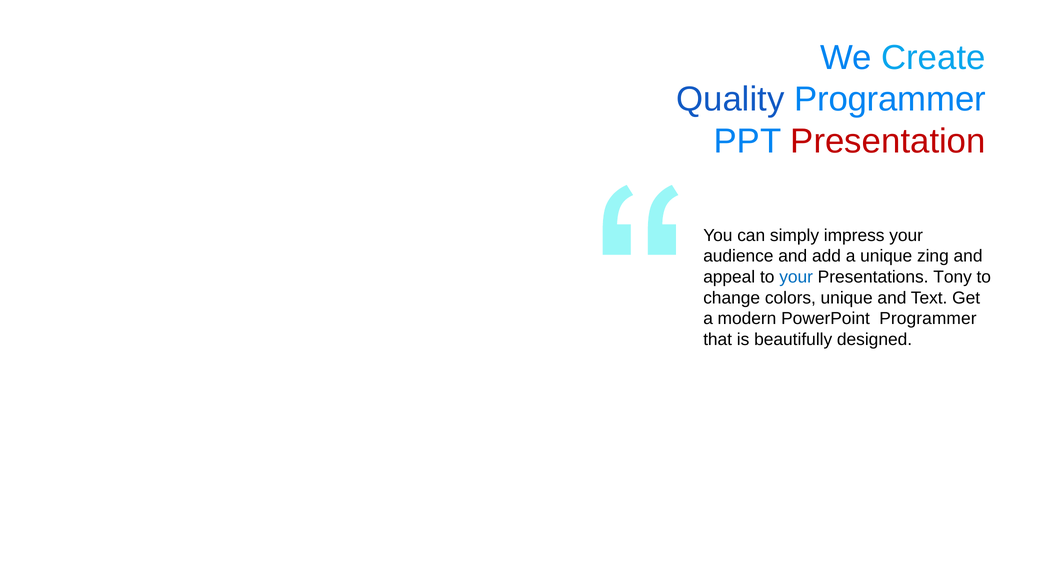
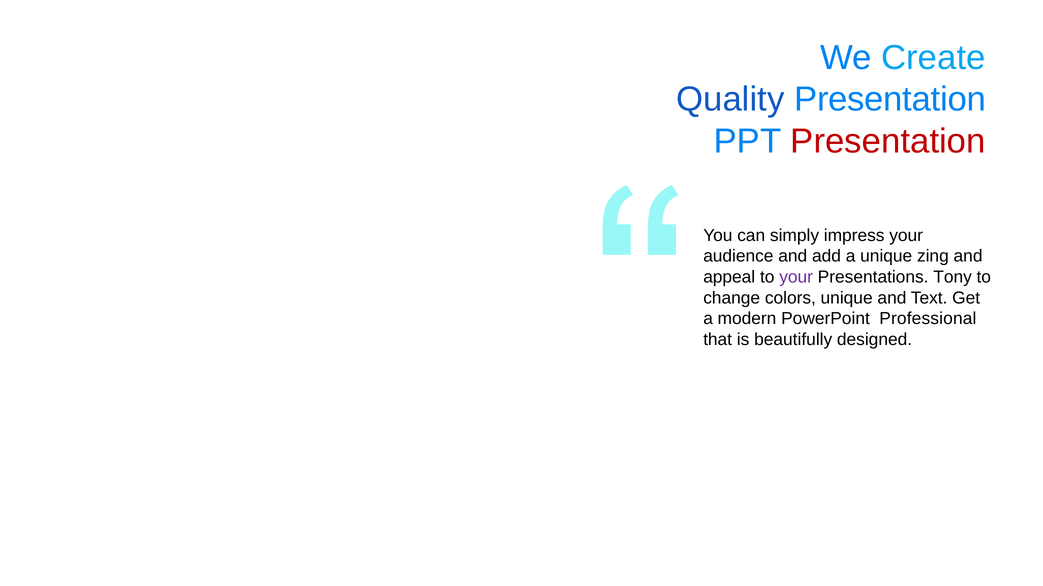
Quality Programmer: Programmer -> Presentation (890, 100)
your colour: blue -> purple (796, 277)
PowerPoint Programmer: Programmer -> Professional (928, 319)
